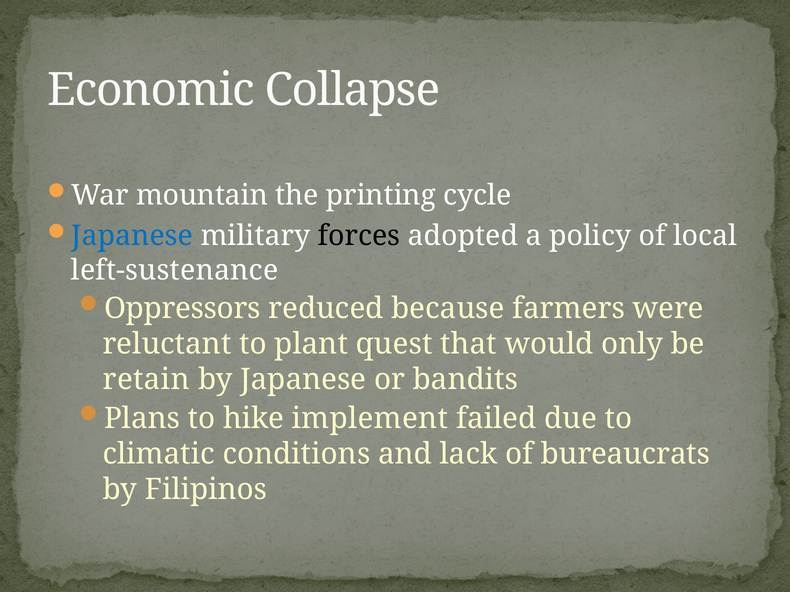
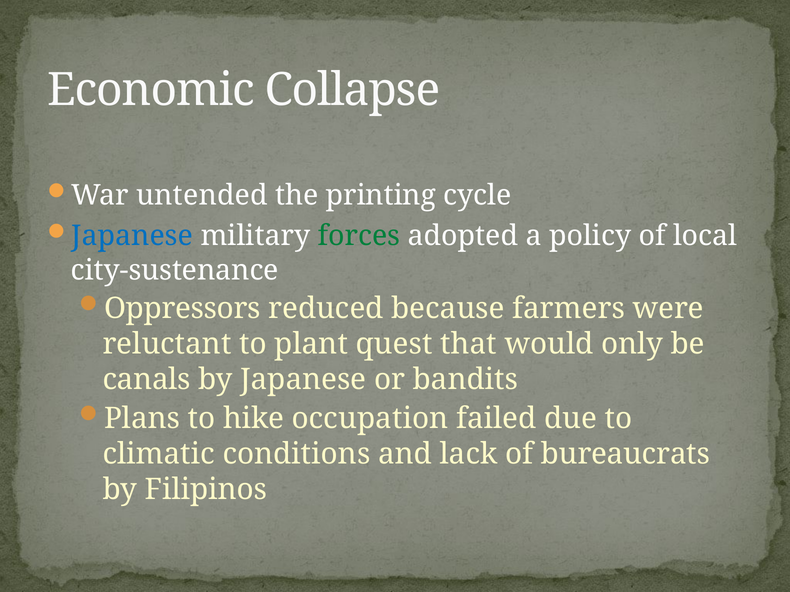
mountain: mountain -> untended (202, 195)
forces colour: black -> green (359, 236)
left-sustenance: left-sustenance -> city-sustenance (175, 270)
retain: retain -> canals (147, 380)
implement: implement -> occupation (370, 419)
